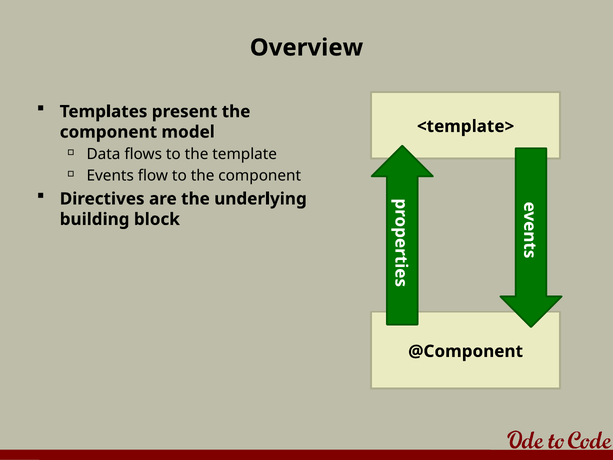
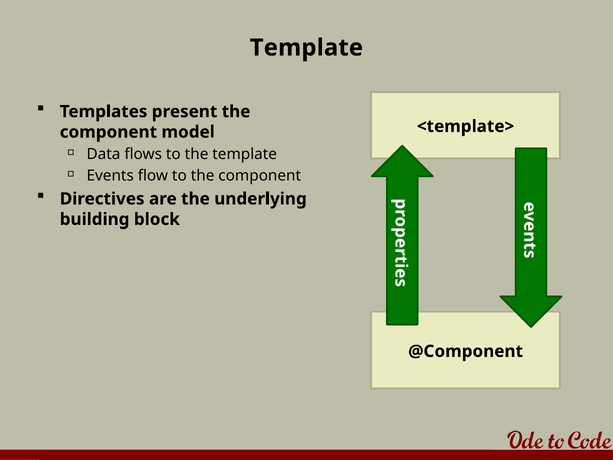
Overview: Overview -> Template (306, 48)
